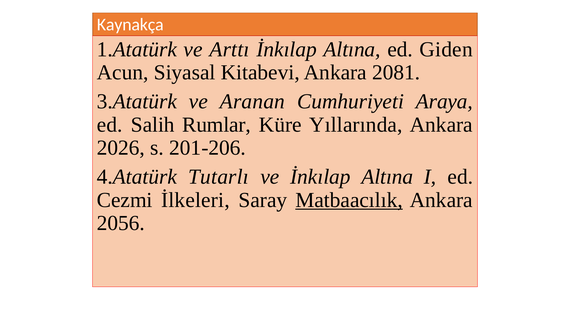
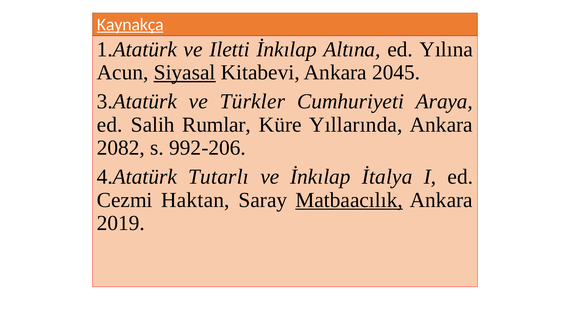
Kaynakça underline: none -> present (130, 24)
Arttı: Arttı -> Iletti (230, 49)
Giden: Giden -> Yılına (446, 49)
Siyasal underline: none -> present (185, 72)
2081: 2081 -> 2045 (396, 72)
Aranan: Aranan -> Türkler (252, 101)
2026: 2026 -> 2082 (121, 148)
201-206: 201-206 -> 992-206 (208, 148)
ve İnkılap Altına: Altına -> İtalya (387, 177)
İlkeleri: İlkeleri -> Haktan (195, 200)
2056: 2056 -> 2019 (121, 223)
